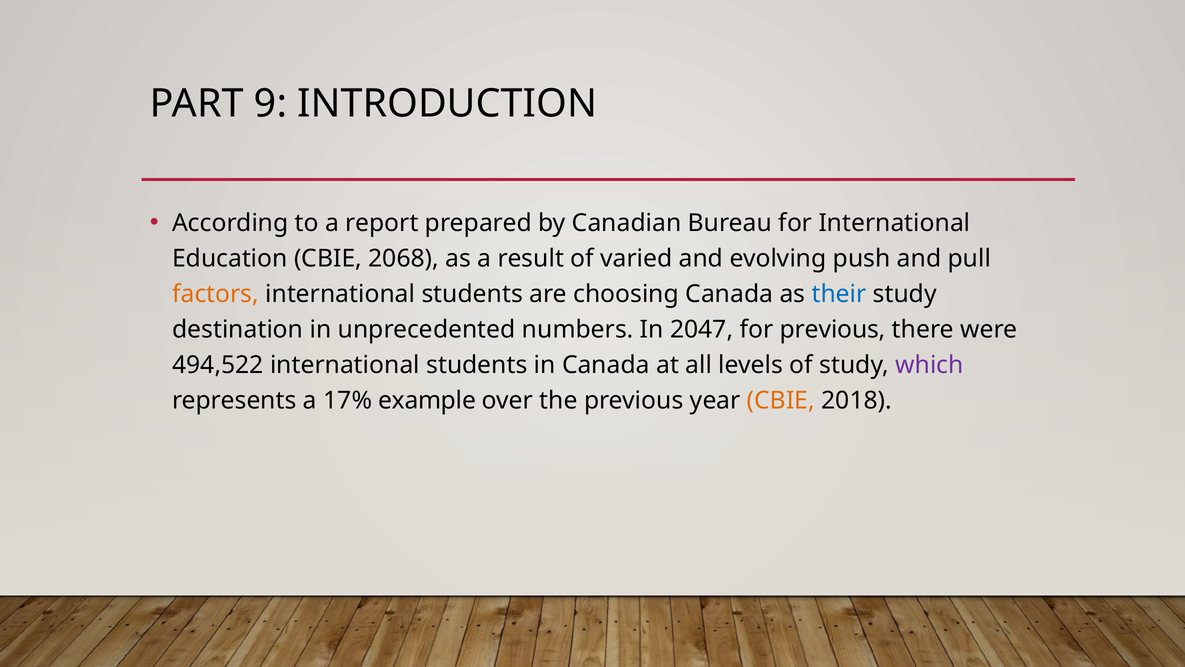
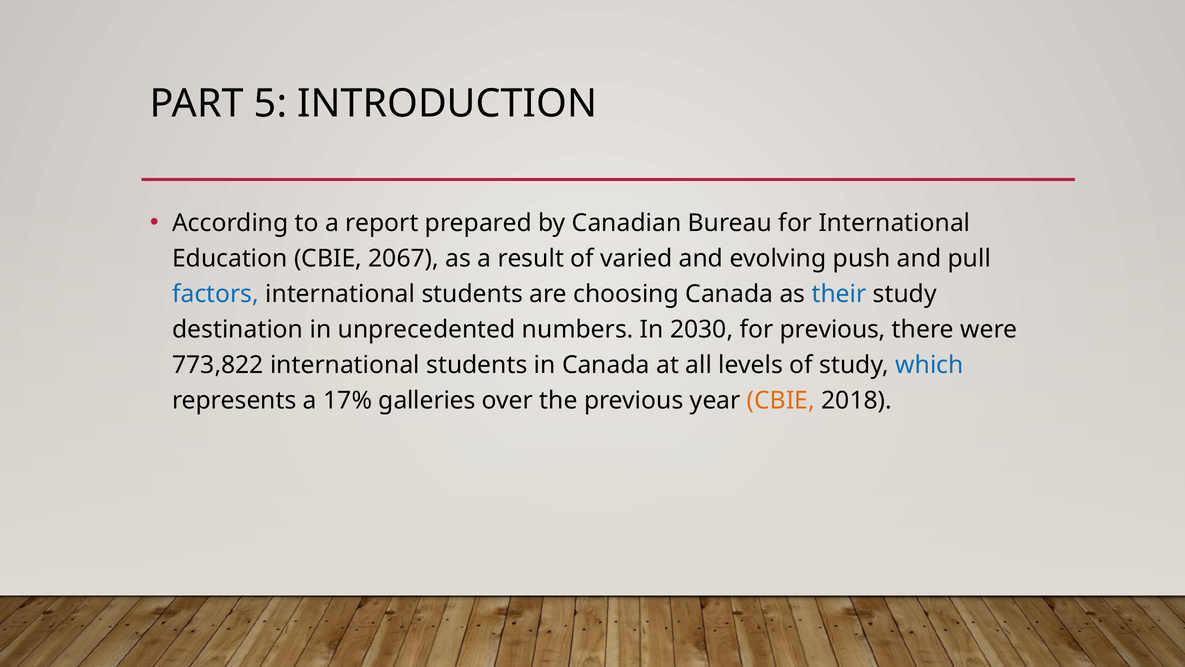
9: 9 -> 5 (271, 104)
2068: 2068 -> 2067 (404, 258)
factors colour: orange -> blue (216, 294)
2047: 2047 -> 2030 (702, 329)
494,522: 494,522 -> 773,822 (218, 365)
which colour: purple -> blue (929, 365)
example: example -> galleries (427, 401)
